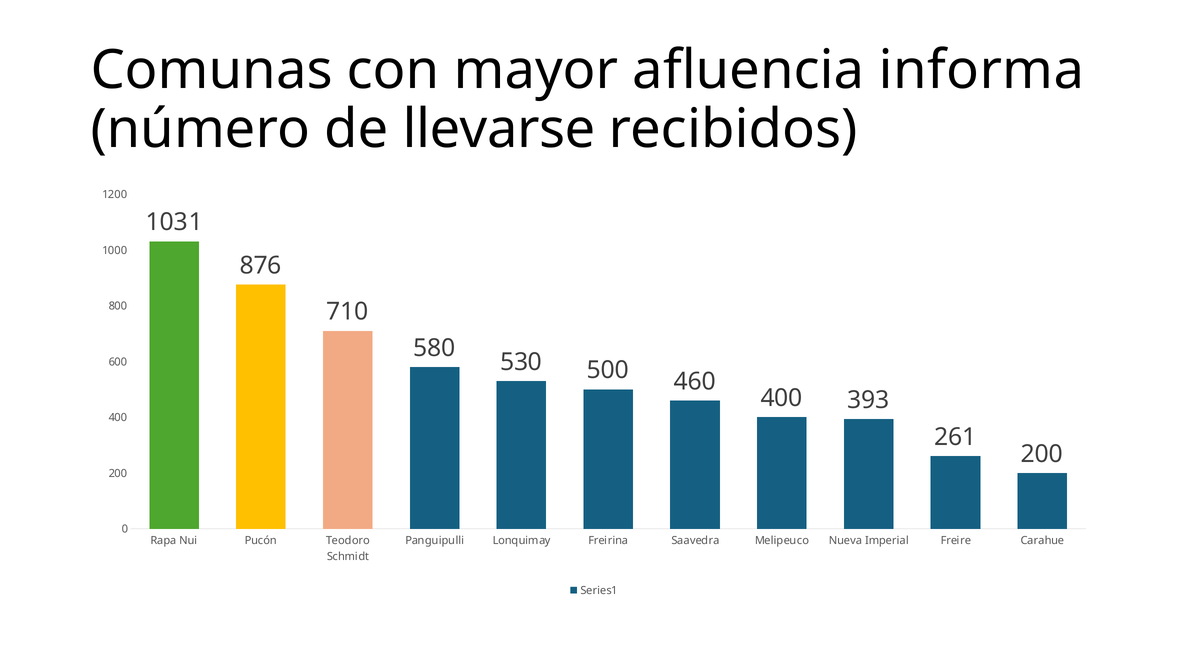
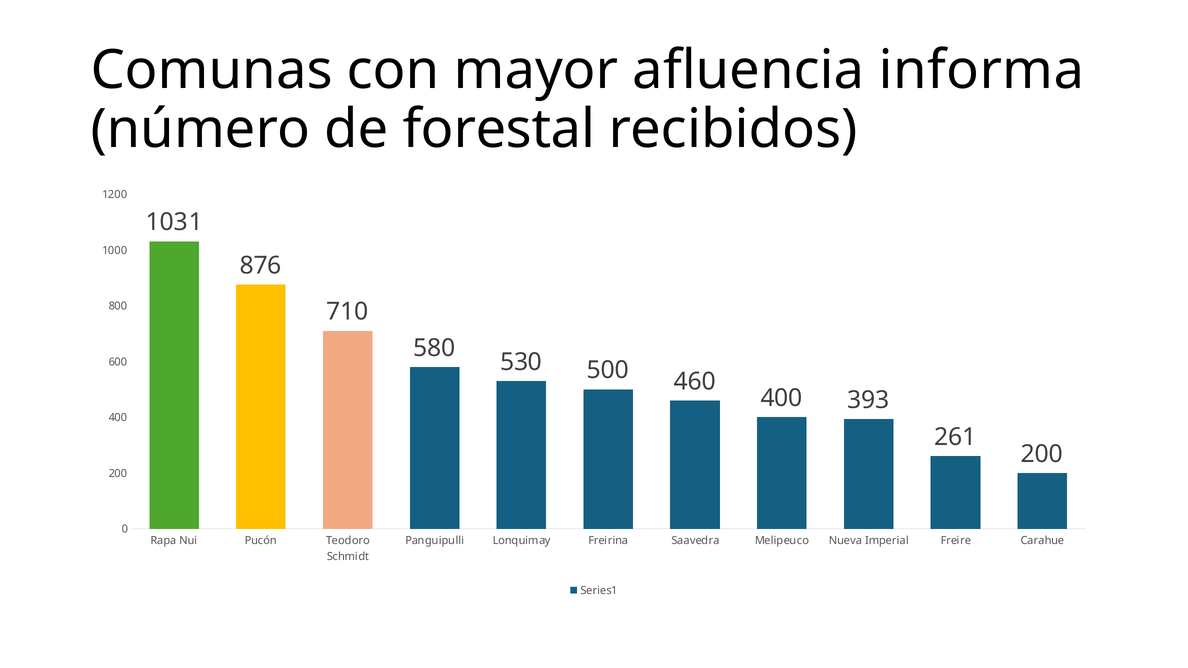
llevarse: llevarse -> forestal (499, 129)
